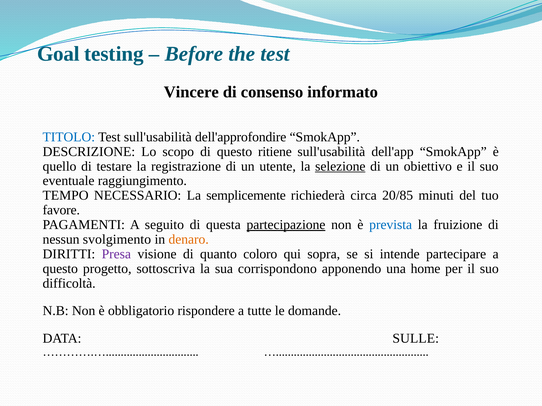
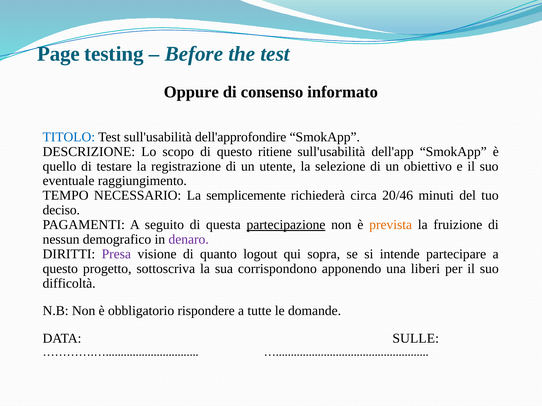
Goal: Goal -> Page (58, 54)
Vincere: Vincere -> Oppure (191, 92)
selezione underline: present -> none (340, 166)
20/85: 20/85 -> 20/46 (398, 196)
favore: favore -> deciso (61, 210)
prevista colour: blue -> orange (391, 225)
svolgimento: svolgimento -> demografico (117, 240)
denaro colour: orange -> purple (189, 240)
coloro: coloro -> logout (260, 254)
home: home -> liberi (425, 269)
